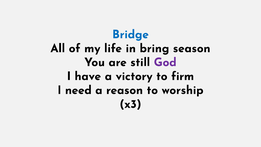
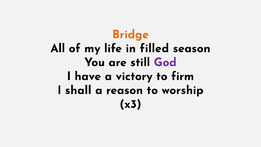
Bridge colour: blue -> orange (130, 34)
bring: bring -> filled (154, 48)
need: need -> shall (78, 90)
